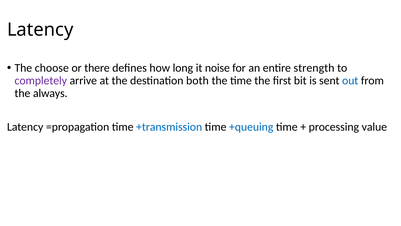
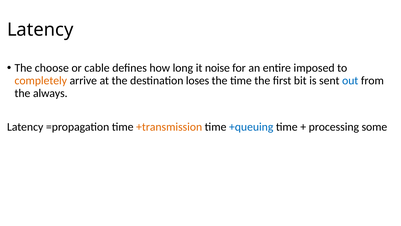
there: there -> cable (97, 68)
strength: strength -> imposed (314, 68)
completely colour: purple -> orange (41, 80)
both: both -> loses (198, 80)
+transmission colour: blue -> orange (169, 127)
value: value -> some (374, 127)
